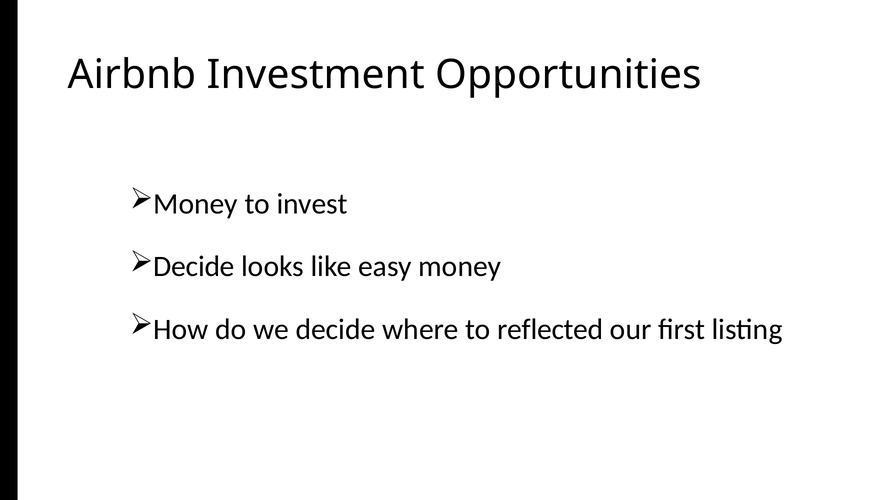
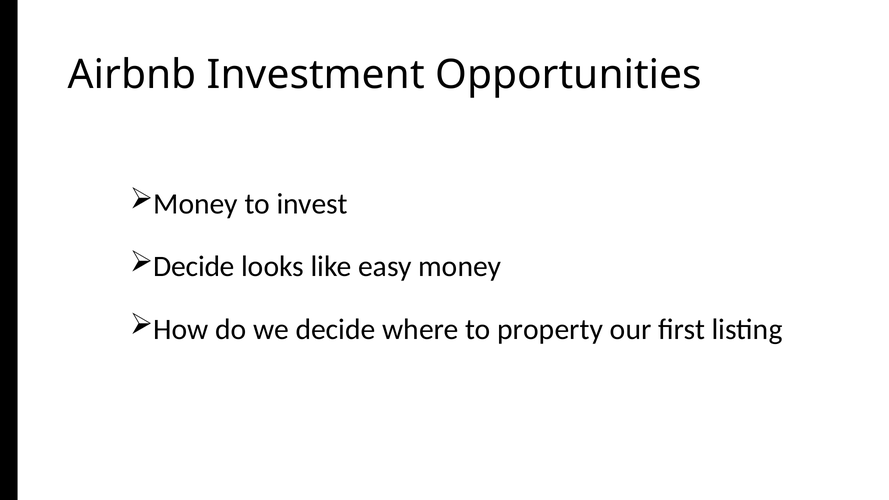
reflected: reflected -> property (550, 329)
